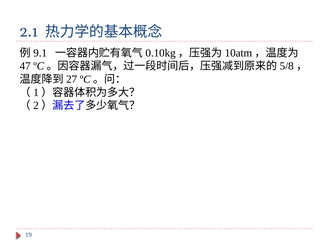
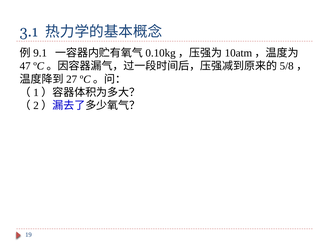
2.1: 2.1 -> 3.1 (29, 32)
